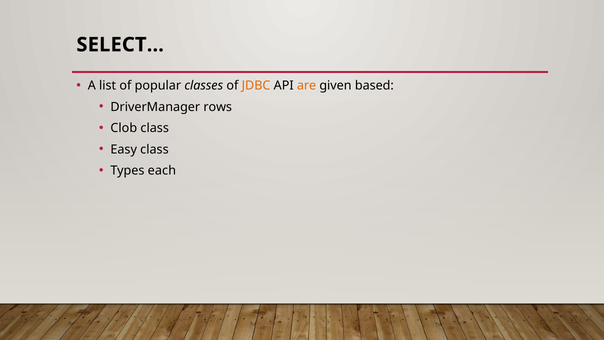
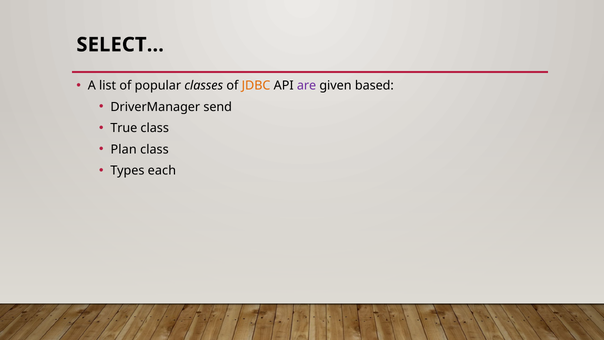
are colour: orange -> purple (307, 86)
rows: rows -> send (218, 107)
Clob: Clob -> True (124, 128)
Easy: Easy -> Plan (124, 149)
